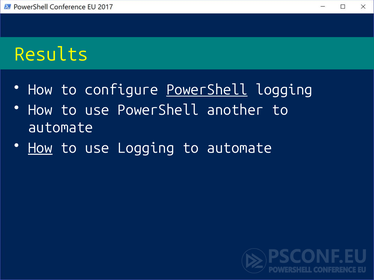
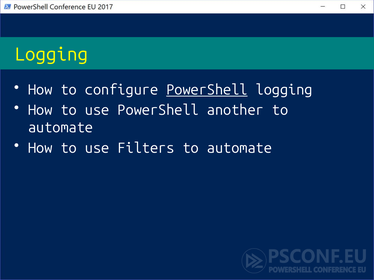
Results: Results -> Logging (51, 55)
How underline: present -> none (40, 148)
use Logging: Logging -> Filters (146, 148)
